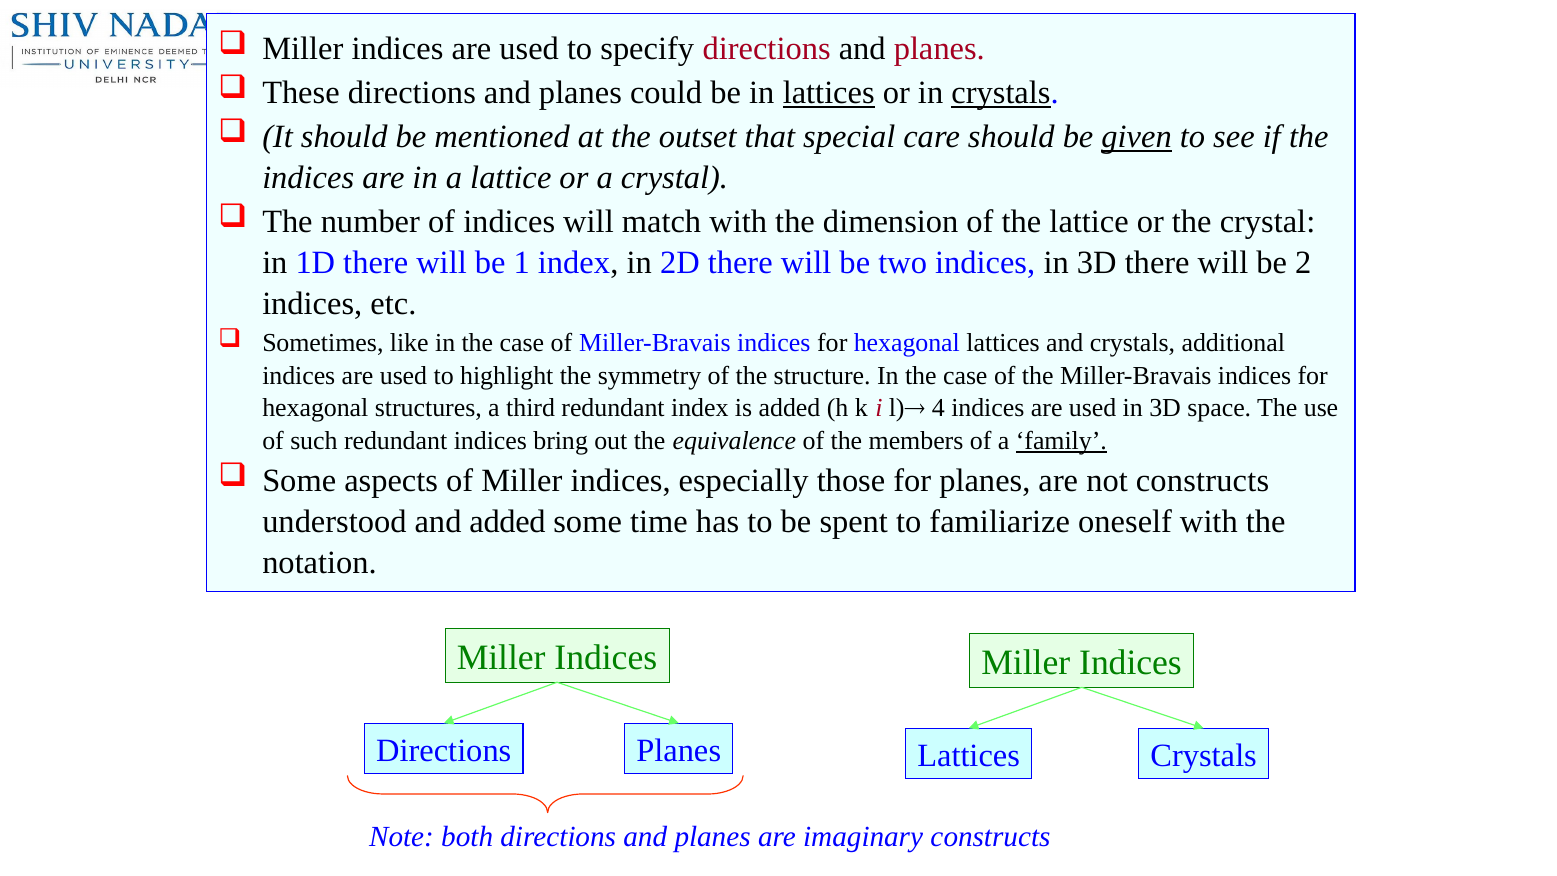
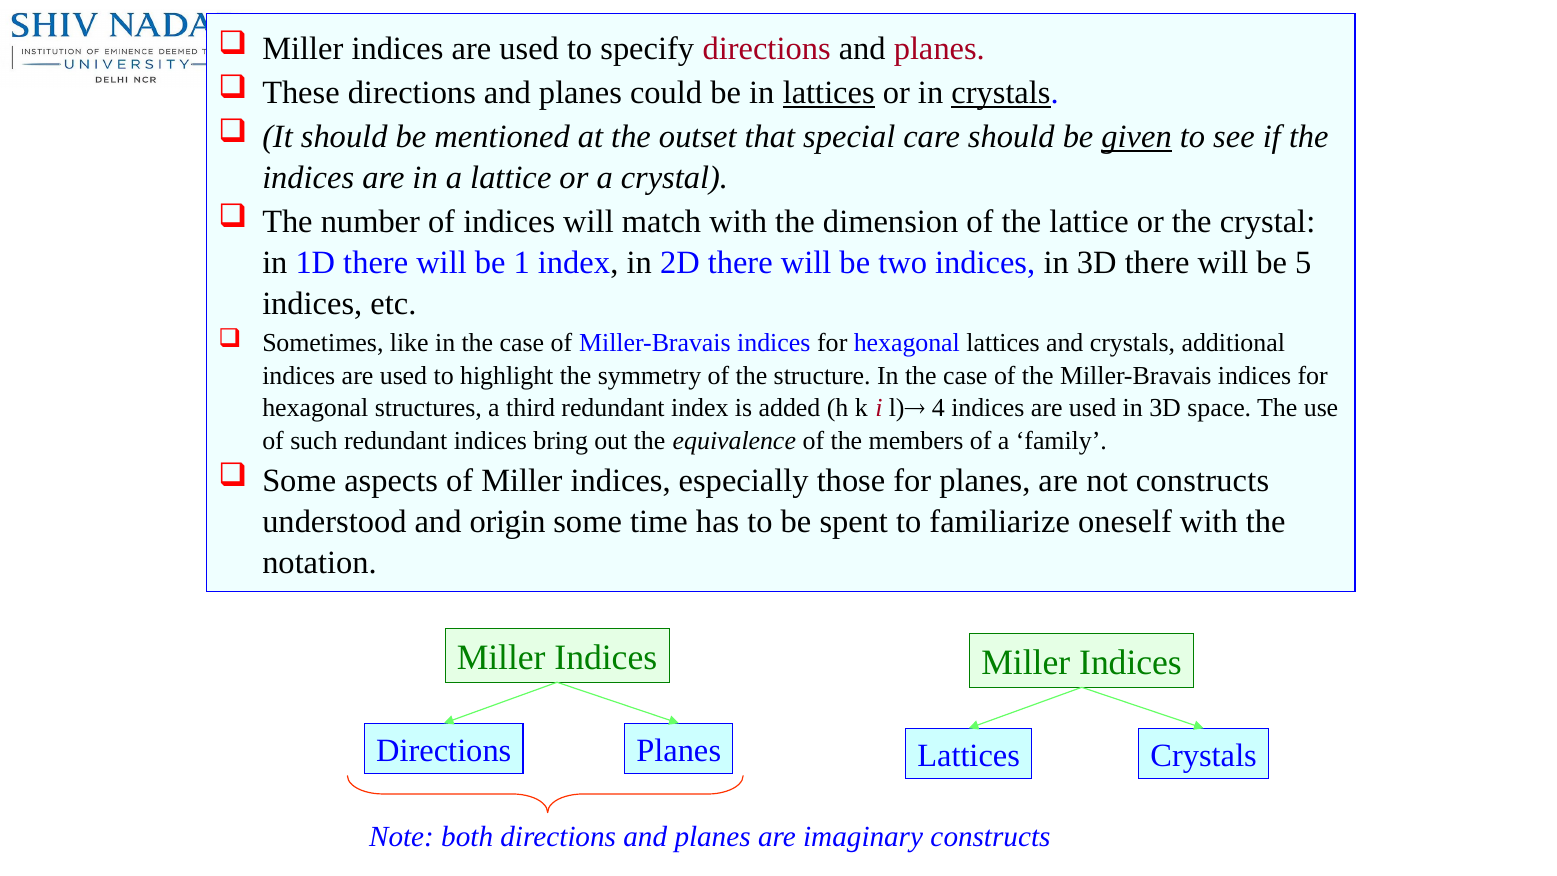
2: 2 -> 5 (1303, 263)
family underline: present -> none (1061, 441)
and added: added -> origin (508, 522)
